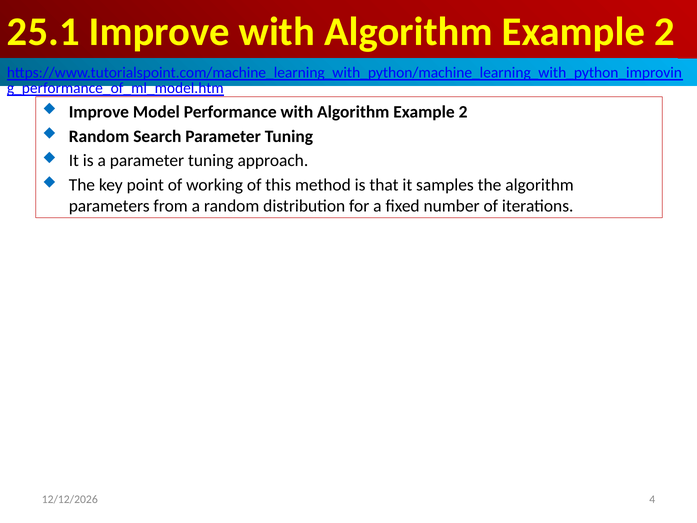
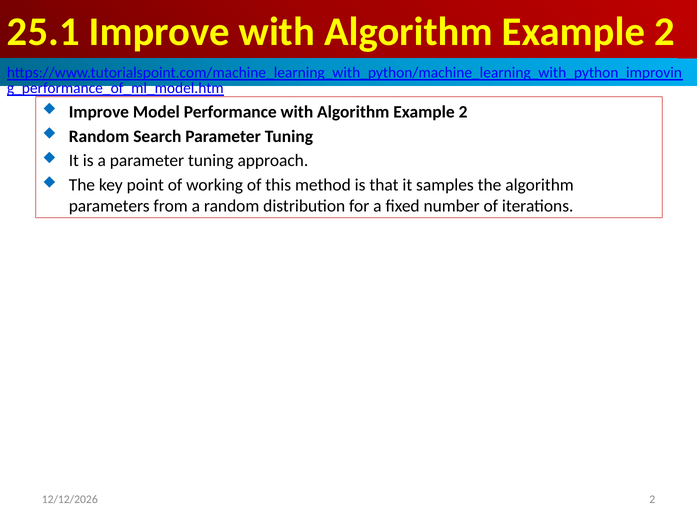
4: 4 -> 2 (652, 499)
